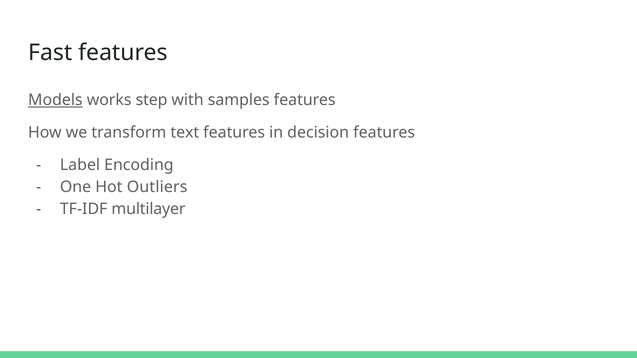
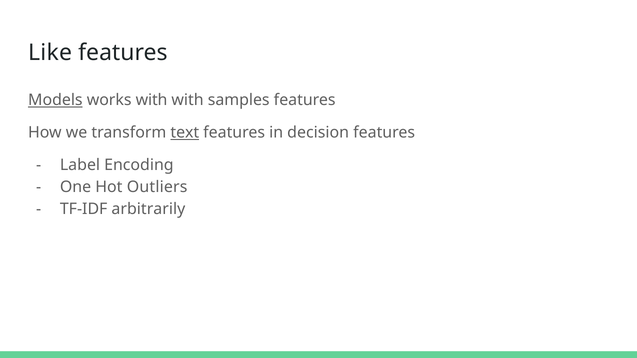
Fast: Fast -> Like (50, 53)
works step: step -> with (152, 100)
text underline: none -> present (185, 133)
multilayer: multilayer -> arbitrarily (148, 209)
